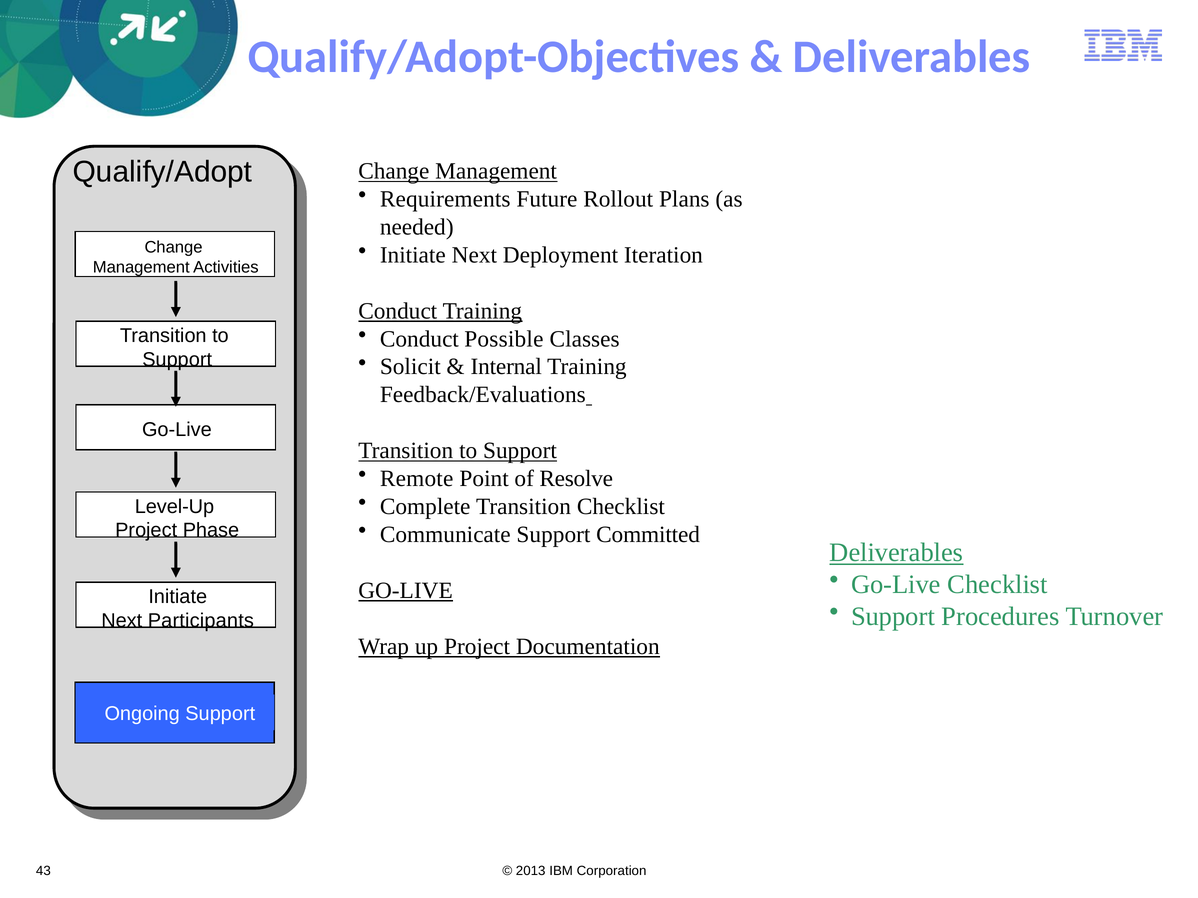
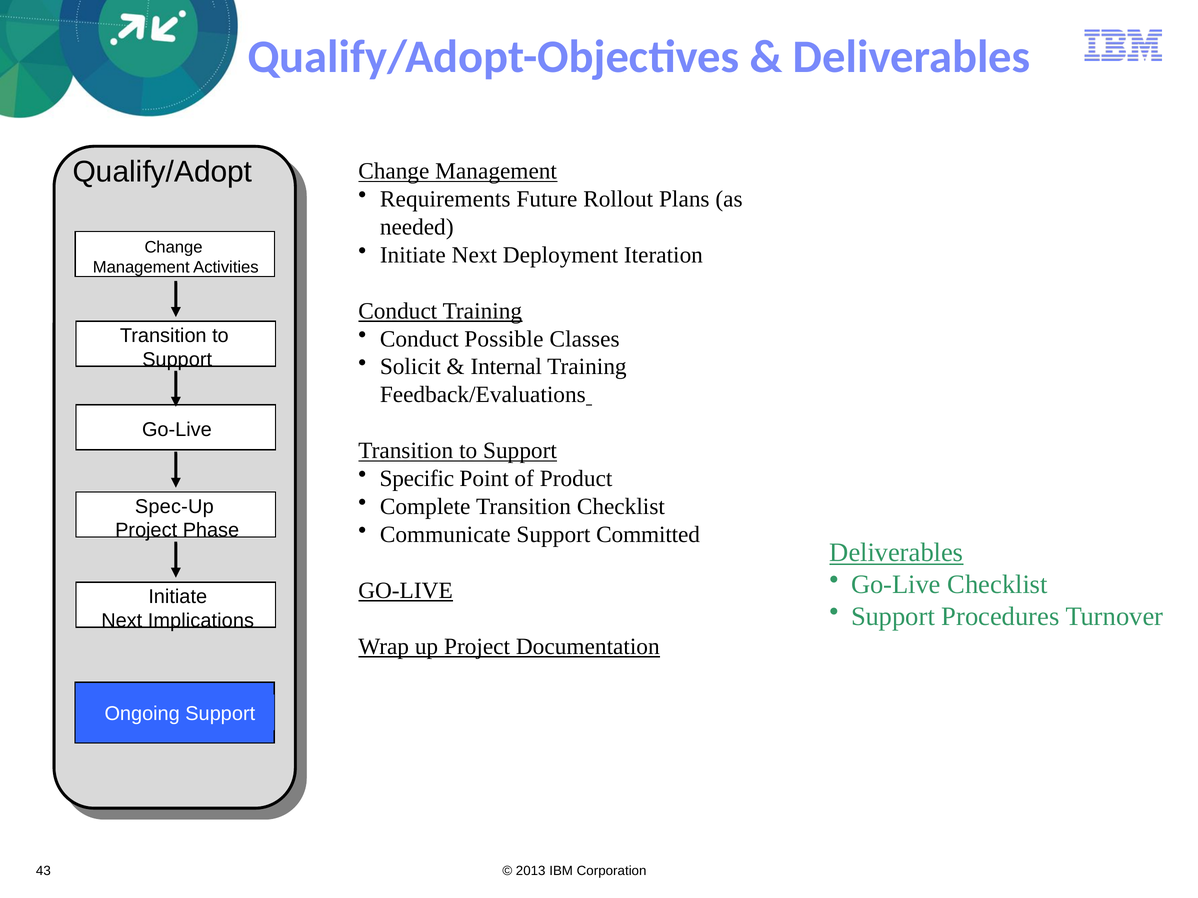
Remote: Remote -> Specific (417, 479)
Resolve: Resolve -> Product (576, 479)
Level-Up: Level-Up -> Spec-Up (174, 507)
Participants: Participants -> Implications (201, 621)
